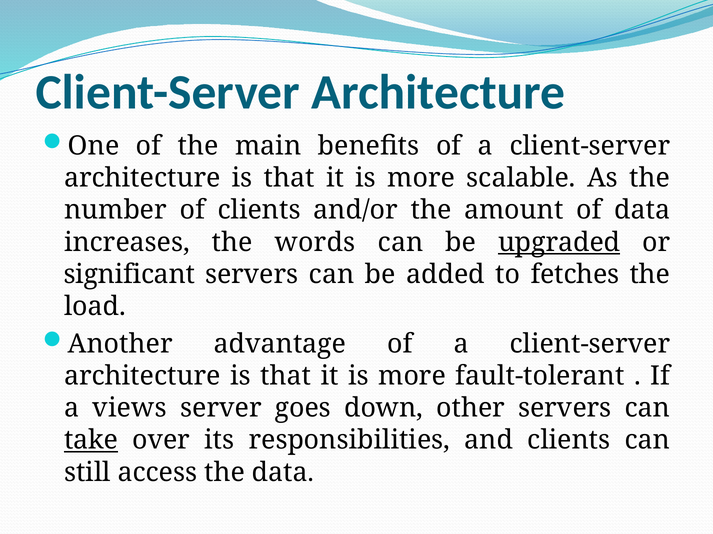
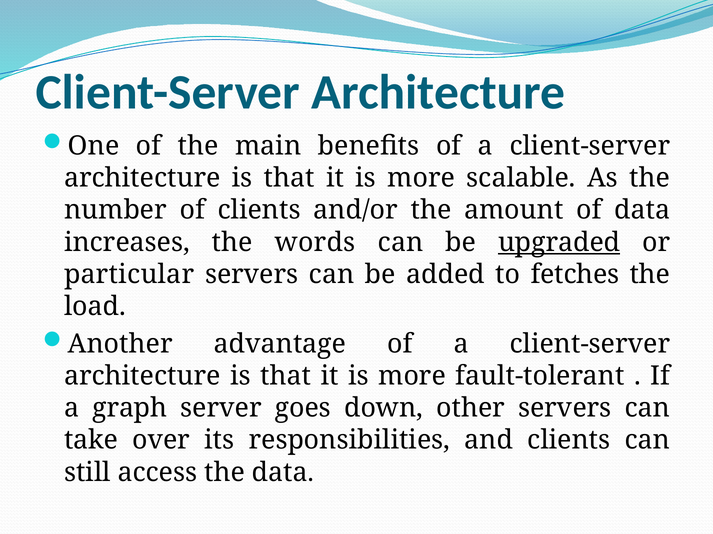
significant: significant -> particular (129, 275)
views: views -> graph (130, 409)
take underline: present -> none (91, 441)
